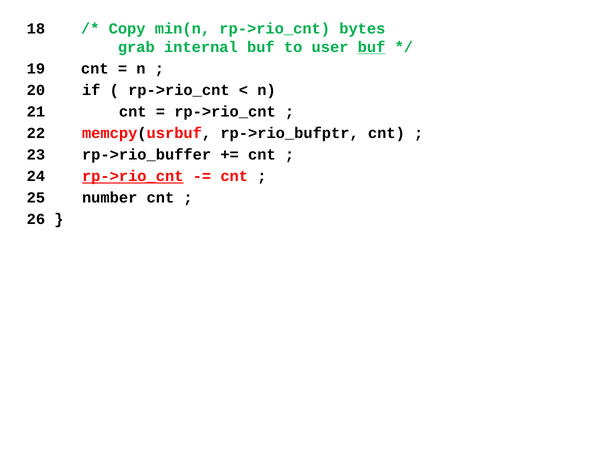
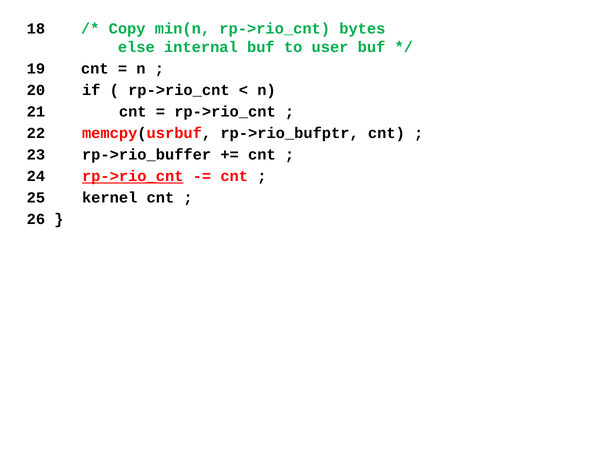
grab: grab -> else (136, 47)
buf underline: present -> none (372, 47)
number: number -> kernel (110, 198)
